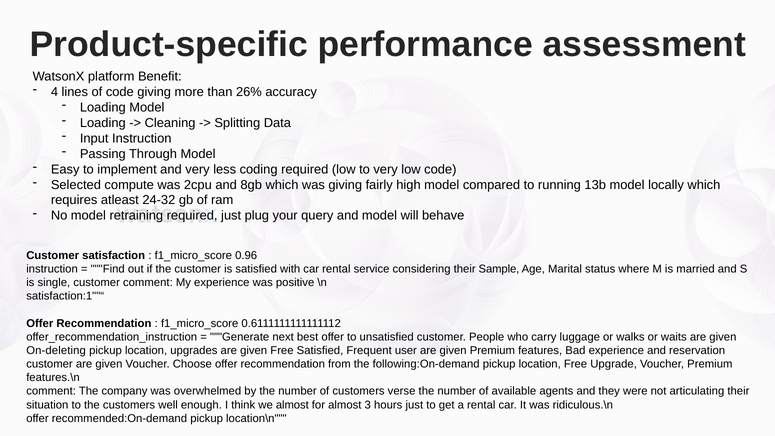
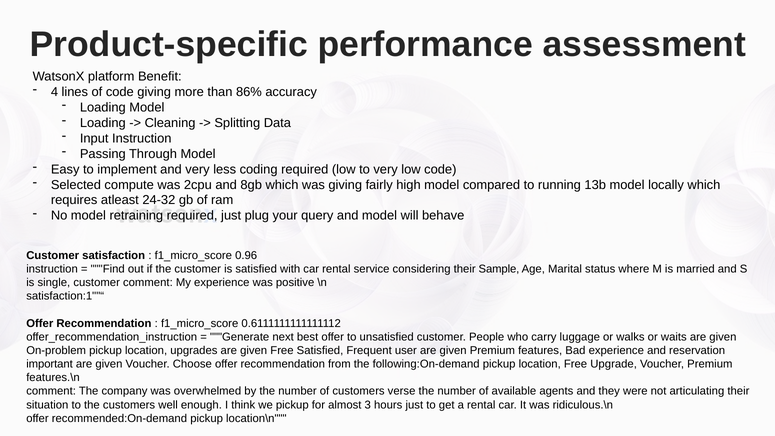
26%: 26% -> 86% (249, 92)
On-deleting: On-deleting -> On-problem (56, 350)
customer: customer -> important (50, 364)
we almost: almost -> pickup (292, 405)
